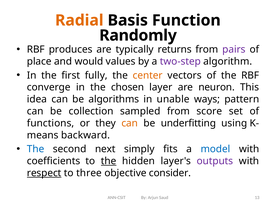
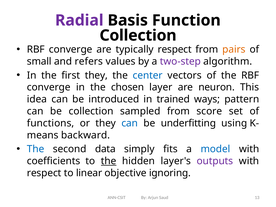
Radial colour: orange -> purple (79, 20)
Randomly: Randomly -> Collection (138, 35)
produces: produces -> converge (71, 49)
typically returns: returns -> respect (175, 49)
pairs colour: purple -> orange (234, 49)
place: place -> small (39, 61)
would: would -> refers (89, 61)
first fully: fully -> they (96, 75)
center colour: orange -> blue (148, 75)
algorithms: algorithms -> introduced (114, 99)
unable: unable -> trained (173, 99)
can colour: orange -> blue (130, 123)
next: next -> data (105, 149)
respect underline: present -> none (44, 173)
three: three -> linear (89, 173)
consider: consider -> ignoring (170, 173)
